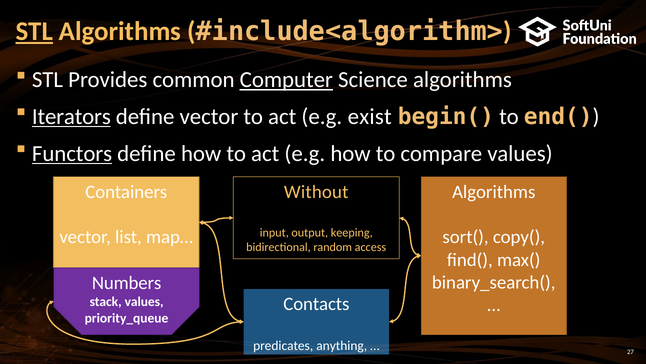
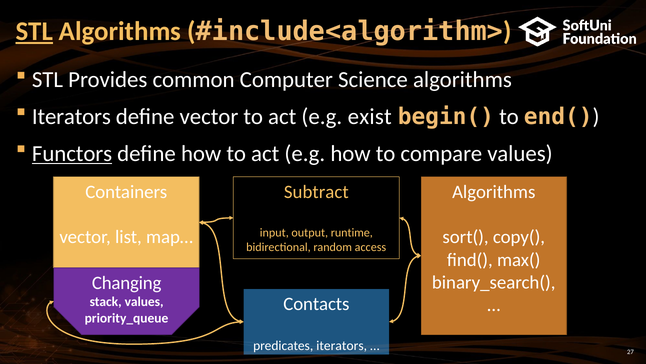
Computer underline: present -> none (286, 80)
Iterators underline: present -> none (71, 117)
Without: Without -> Subtract (316, 192)
keeping: keeping -> runtime (352, 232)
Numbers: Numbers -> Changing (127, 282)
predicates anything: anything -> iterators (342, 345)
